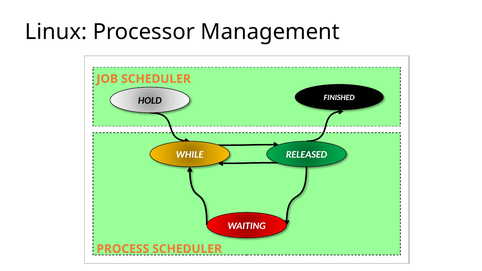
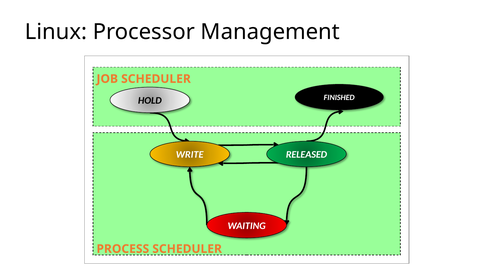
WHILE: WHILE -> WRITE (190, 155)
